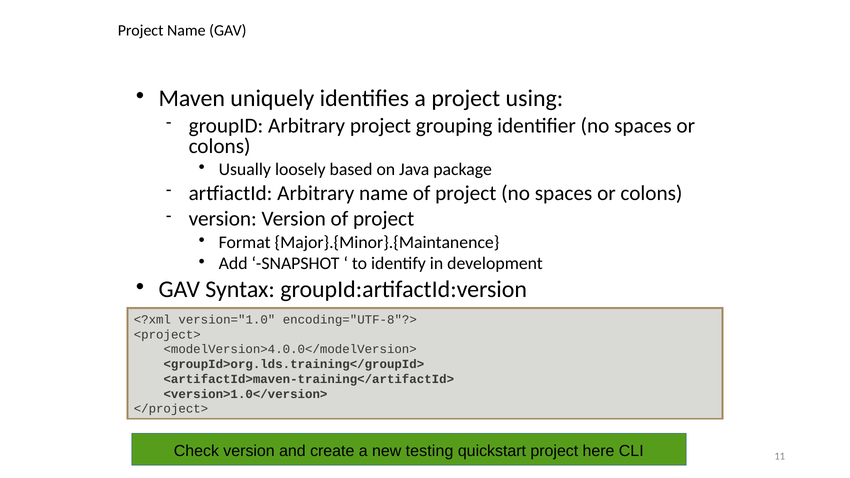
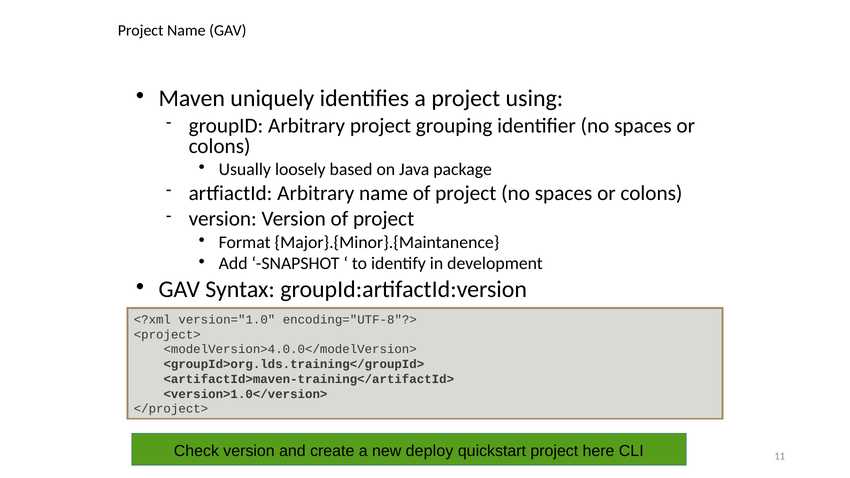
testing: testing -> deploy (430, 451)
